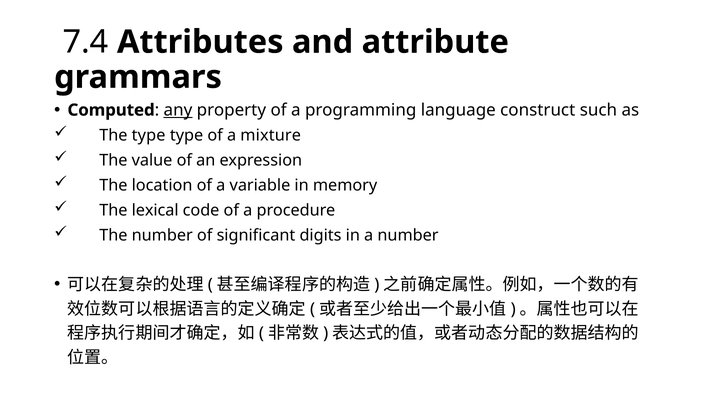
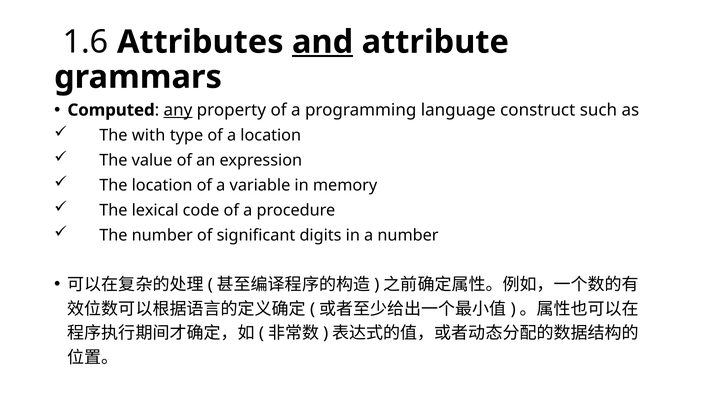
7.4: 7.4 -> 1.6 (86, 42)
and underline: none -> present (323, 42)
The type: type -> with (149, 136)
a mixture: mixture -> location (271, 136)
